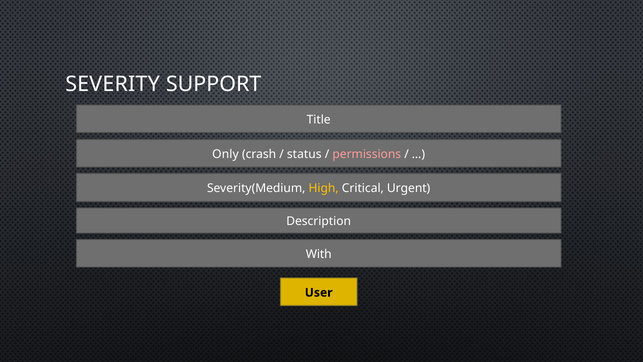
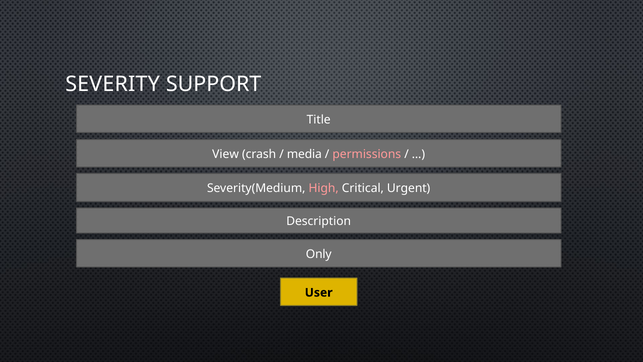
Only: Only -> View (226, 154)
status: status -> media (304, 154)
High colour: yellow -> pink (324, 188)
With: With -> Only (319, 254)
